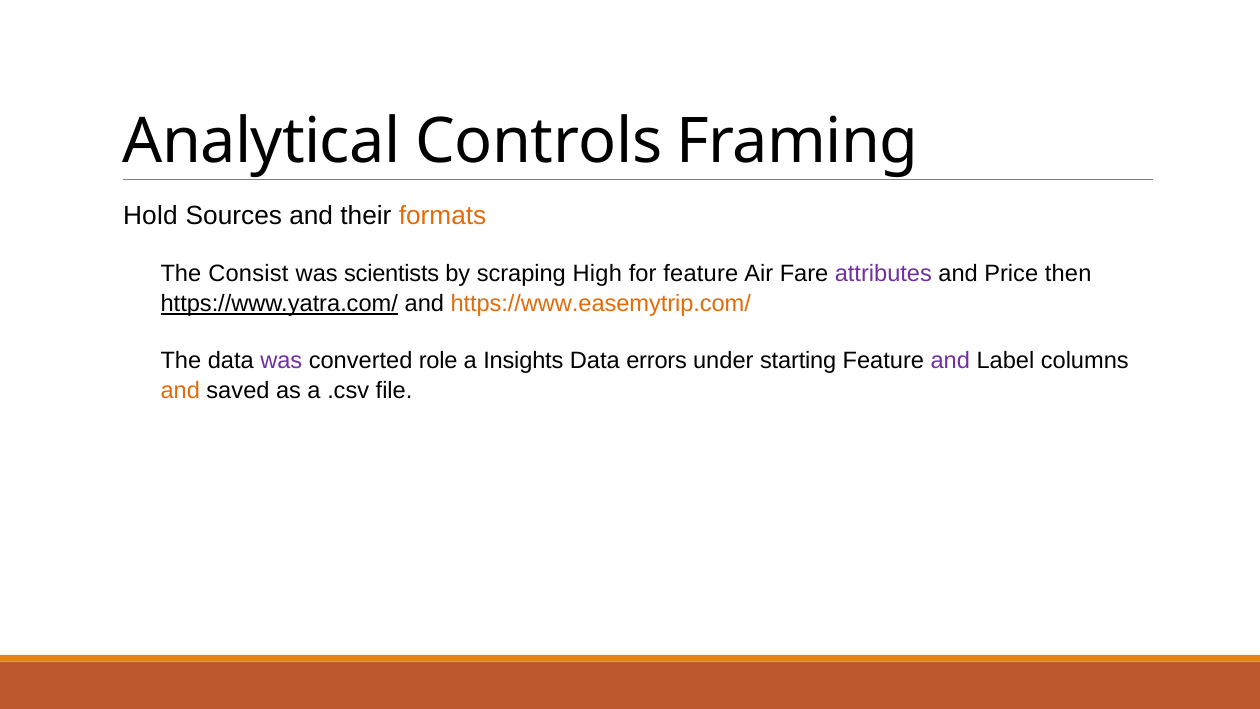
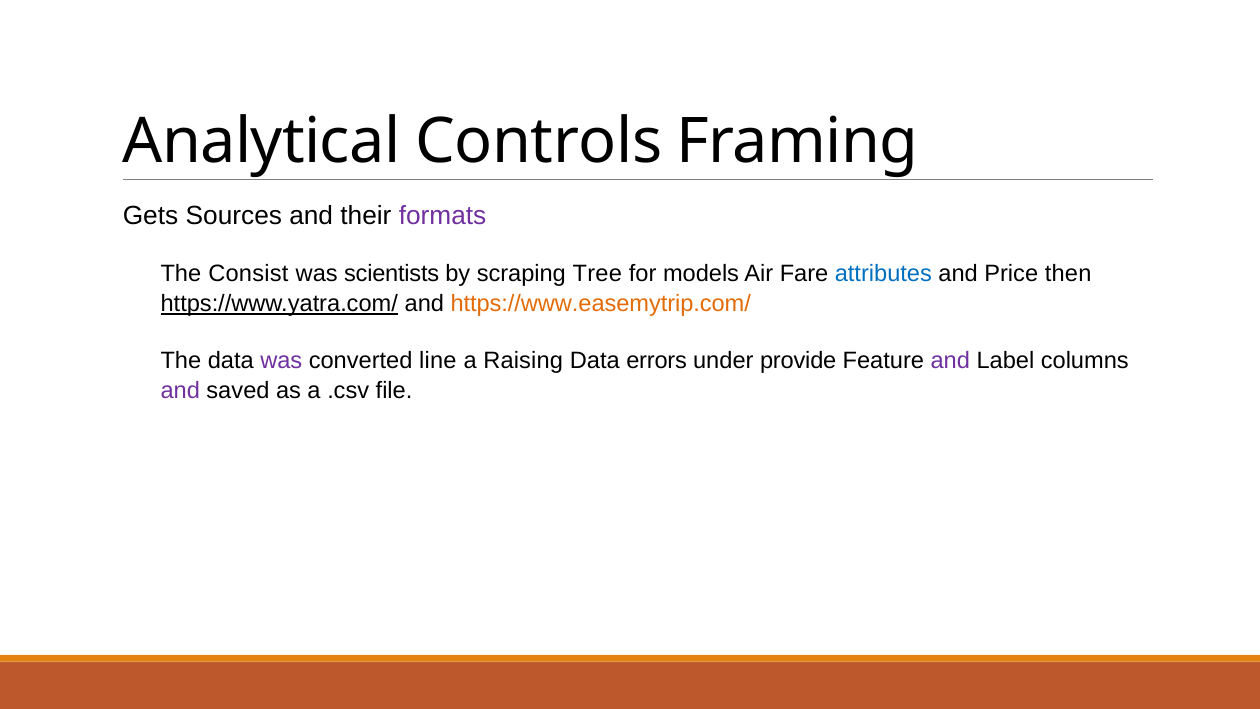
Hold: Hold -> Gets (151, 215)
formats colour: orange -> purple (443, 215)
High: High -> Tree (597, 273)
for feature: feature -> models (701, 273)
attributes colour: purple -> blue (883, 273)
role: role -> line (438, 360)
Insights: Insights -> Raising (523, 360)
starting: starting -> provide (798, 360)
and colour: orange -> purple (180, 390)
